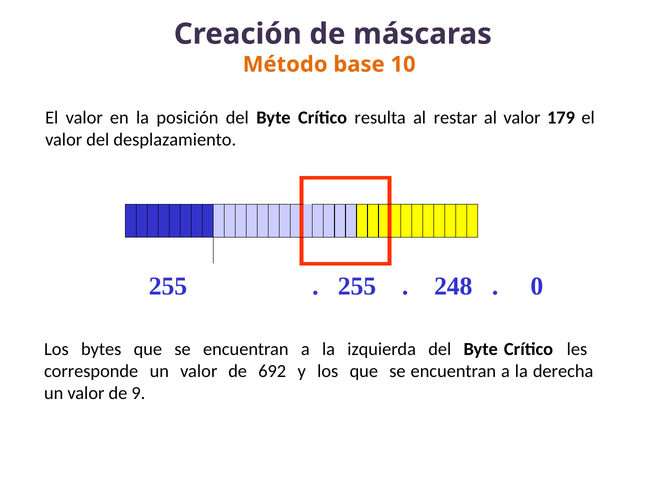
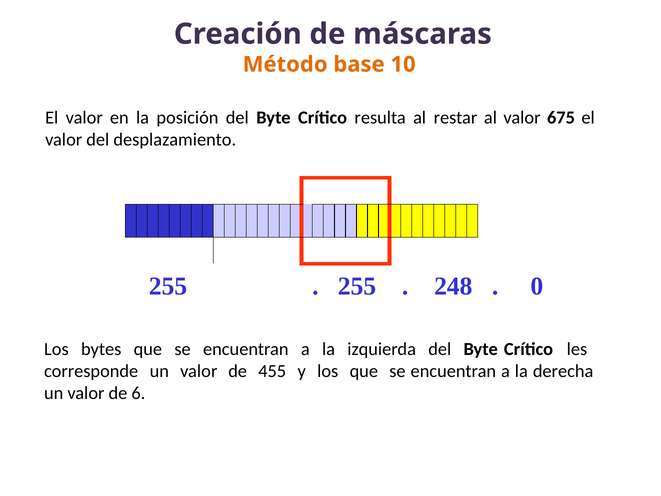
179: 179 -> 675 (561, 118)
692: 692 -> 455 (272, 371)
9: 9 -> 6 (138, 393)
